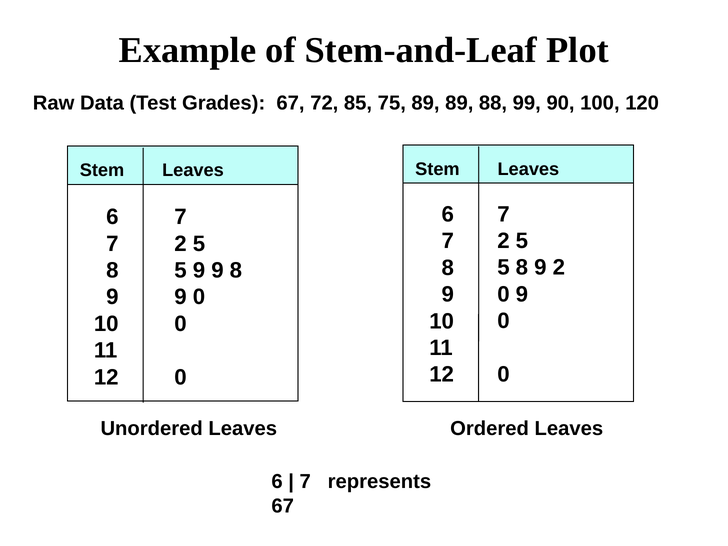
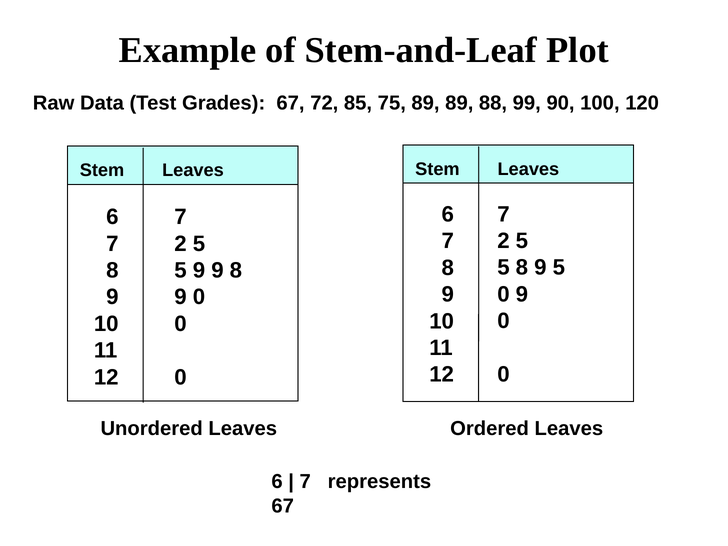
9 2: 2 -> 5 (559, 268)
